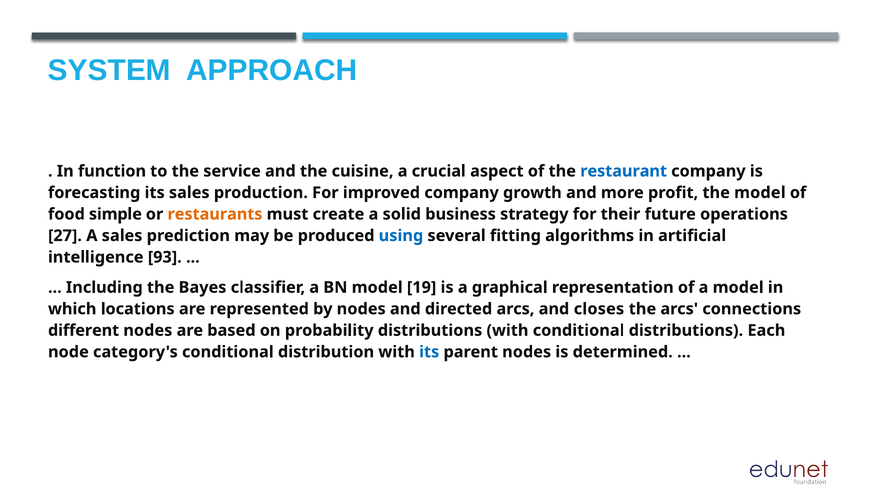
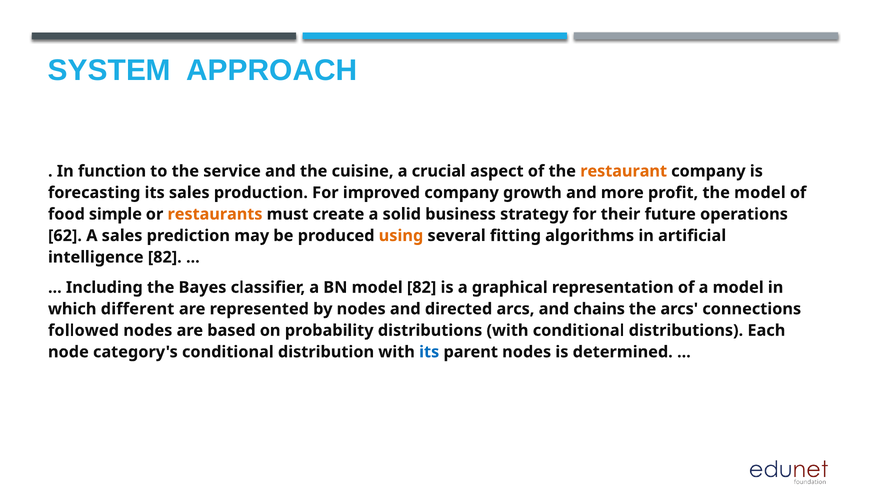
restaurant colour: blue -> orange (624, 171)
27: 27 -> 62 (65, 236)
using colour: blue -> orange (401, 236)
intelligence 93: 93 -> 82 (165, 257)
model 19: 19 -> 82 (422, 288)
locations: locations -> different (138, 309)
closes: closes -> chains (599, 309)
different: different -> followed (83, 331)
